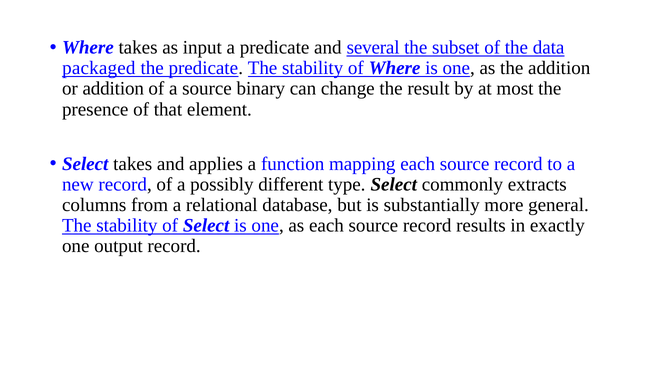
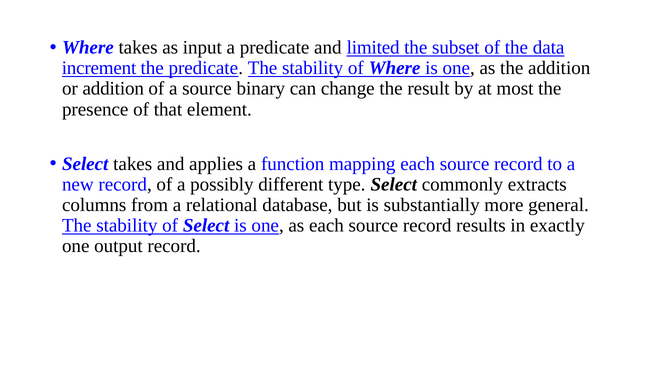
several: several -> limited (373, 48)
packaged: packaged -> increment (99, 68)
